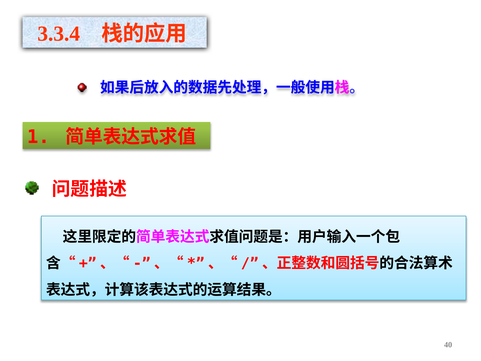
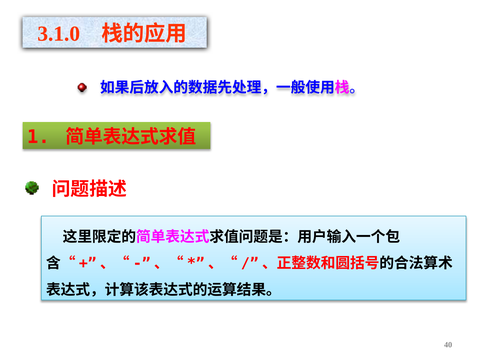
3.3.4: 3.3.4 -> 3.1.0 (59, 34)
